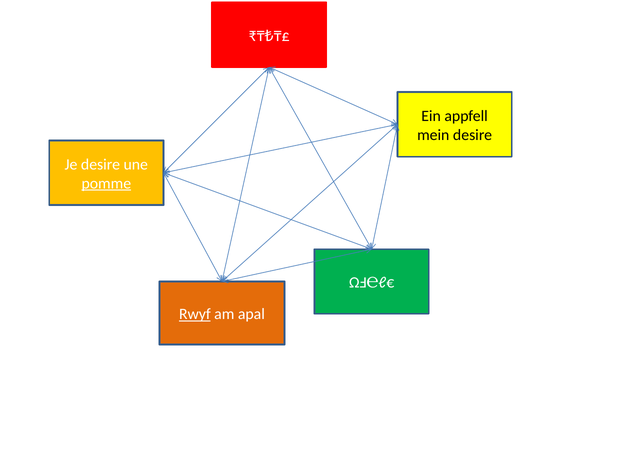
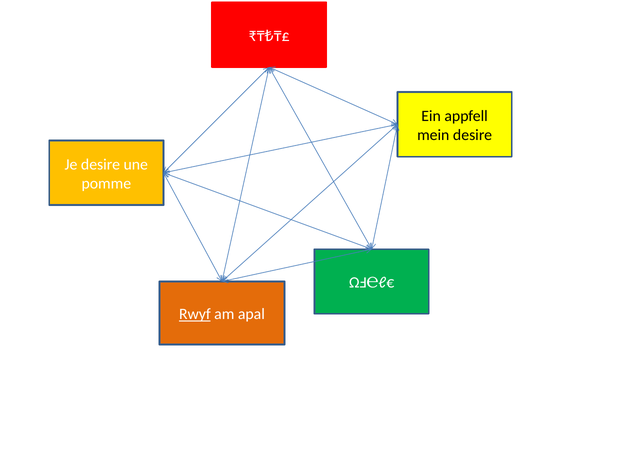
pomme underline: present -> none (106, 183)
